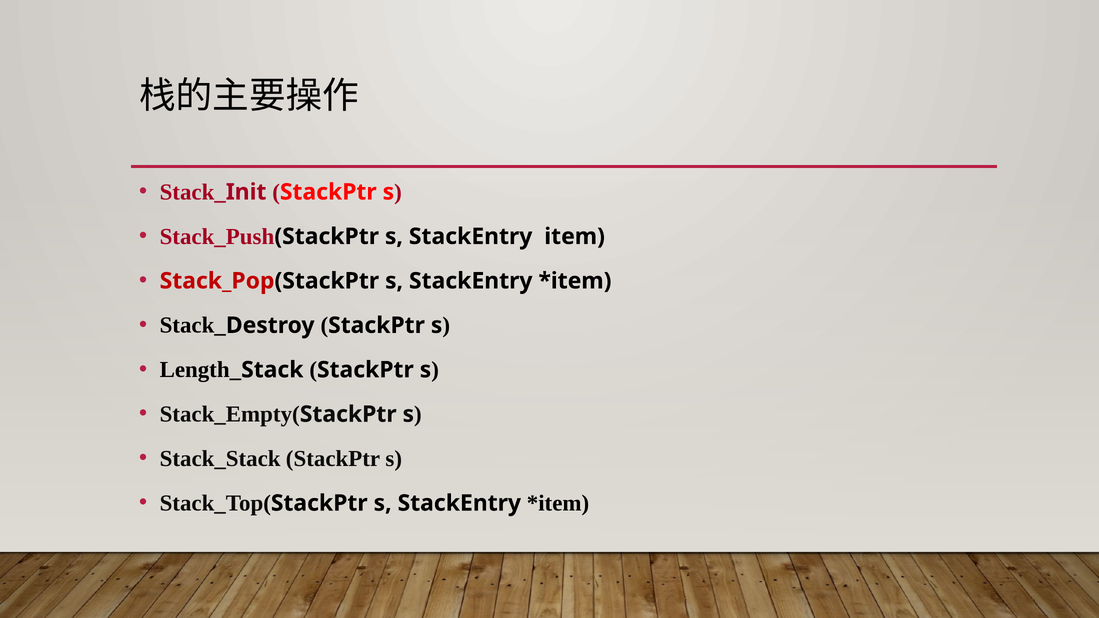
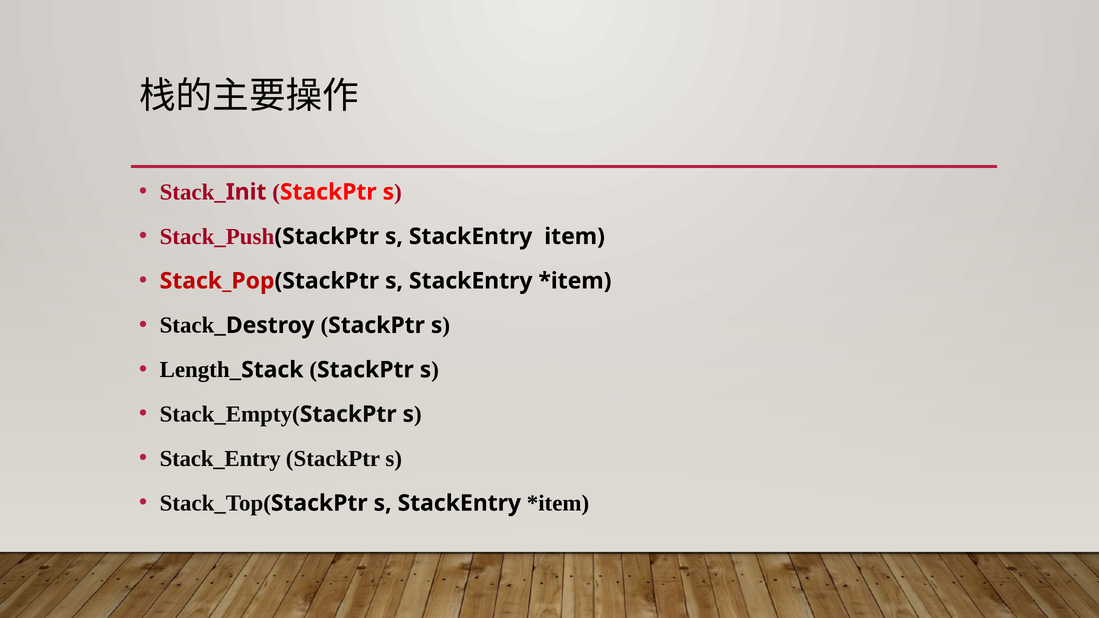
Stack_Stack: Stack_Stack -> Stack_Entry (220, 459)
